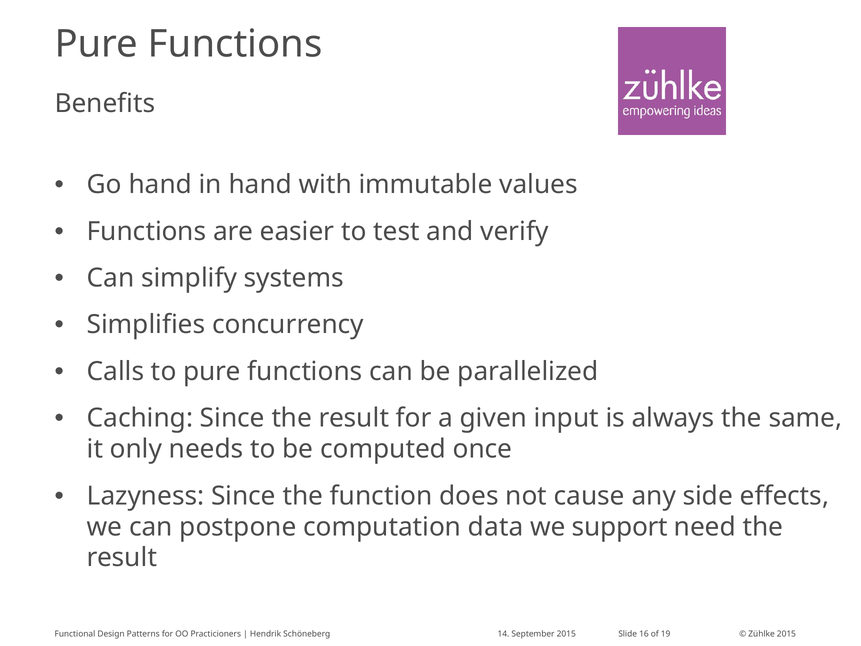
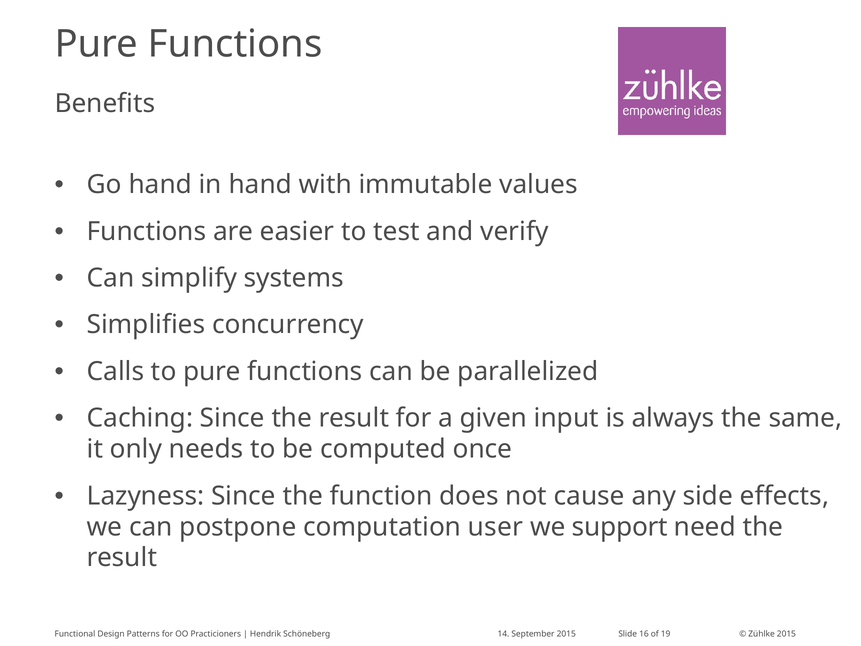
data: data -> user (496, 527)
